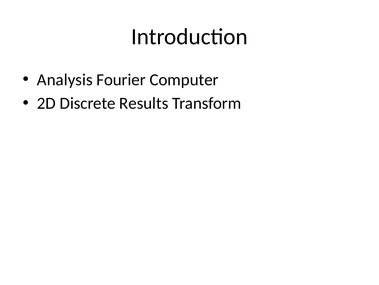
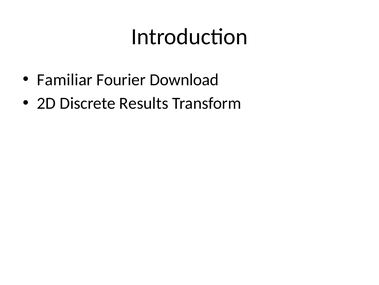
Analysis: Analysis -> Familiar (65, 80)
Computer: Computer -> Download (184, 80)
